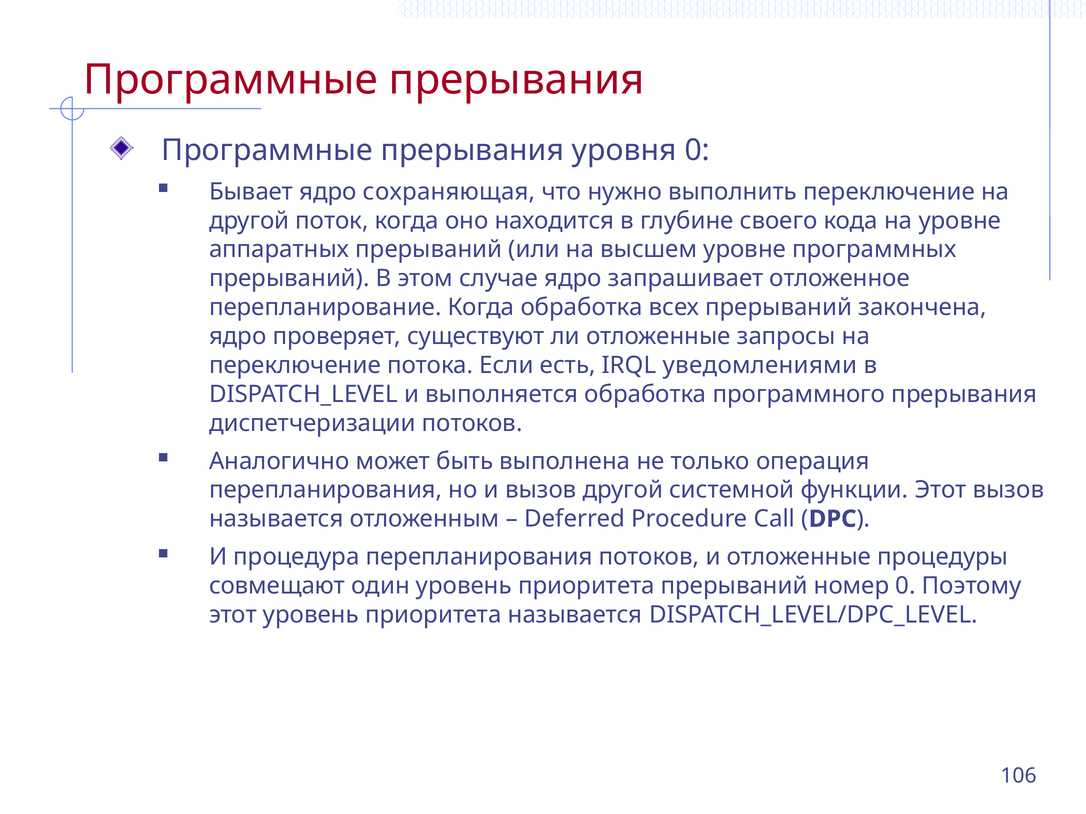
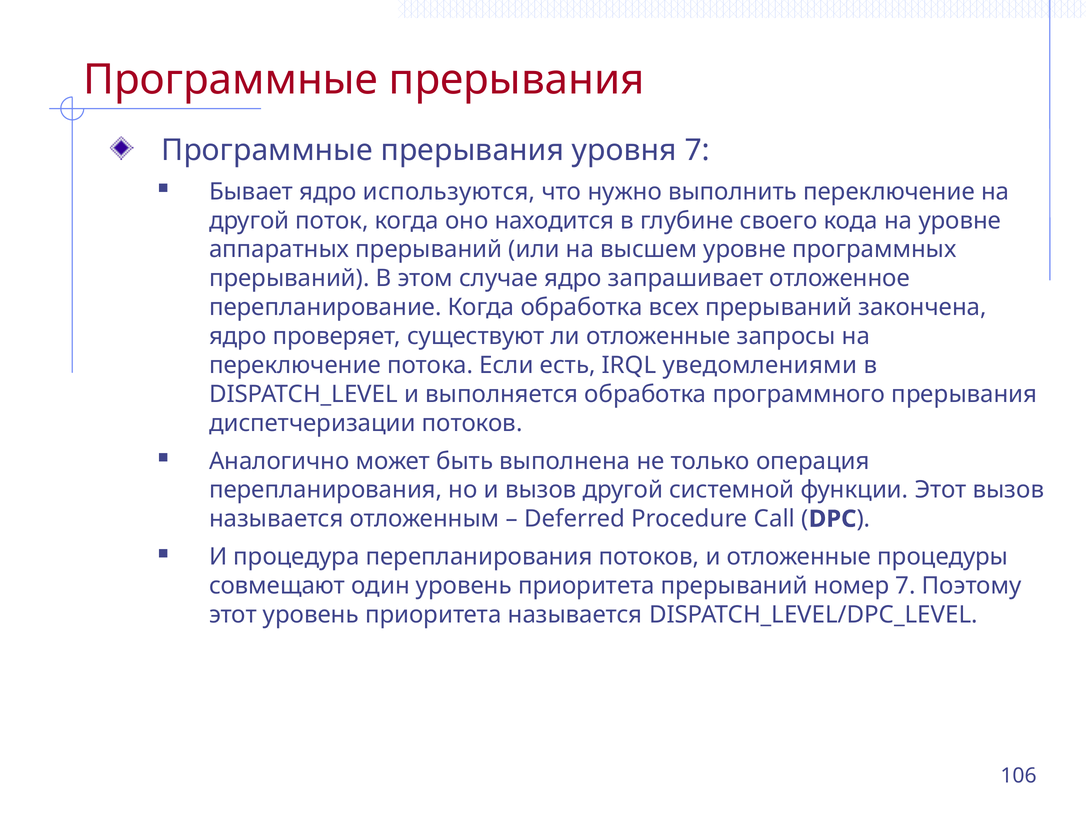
уровня 0: 0 -> 7 (697, 151)
сохраняющая: сохраняющая -> используются (449, 192)
номер 0: 0 -> 7 (906, 586)
